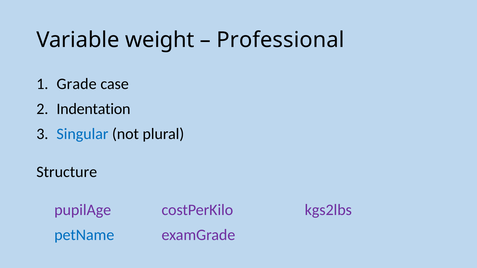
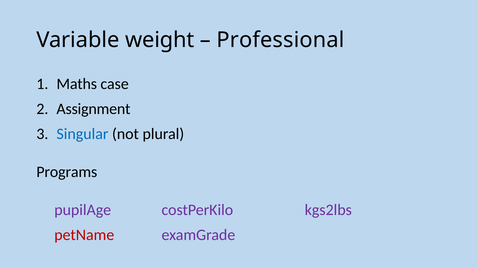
Grade: Grade -> Maths (77, 84)
Indentation: Indentation -> Assignment (93, 109)
Structure: Structure -> Programs (67, 172)
petName colour: blue -> red (84, 235)
